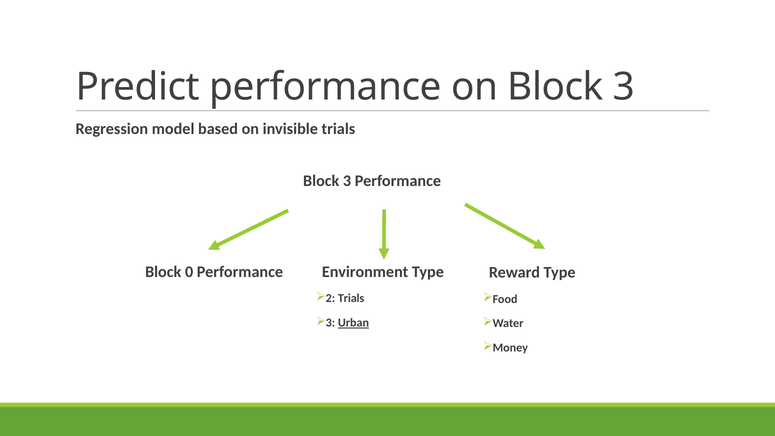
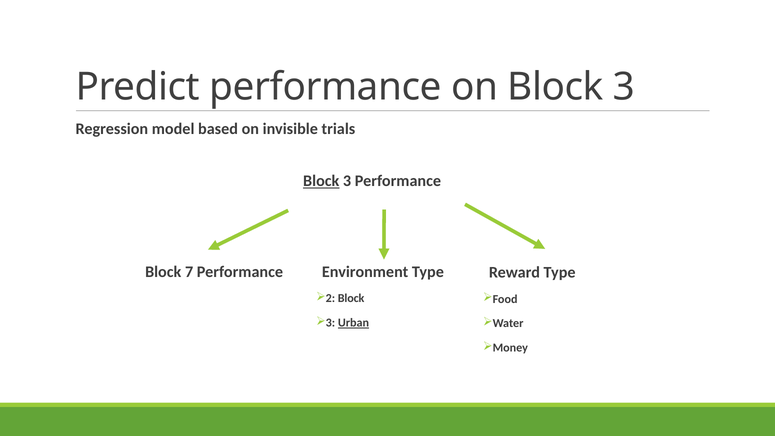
Block underline: none -> present (321, 181)
0: 0 -> 7 (189, 272)
Trials: Trials -> Block (351, 298)
